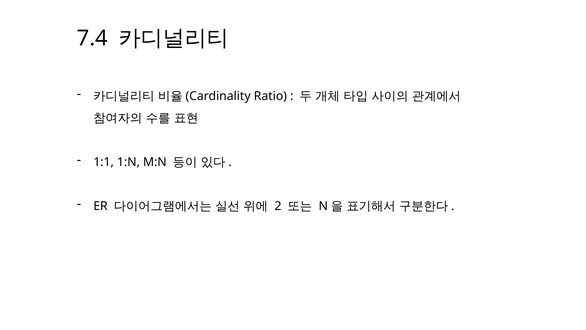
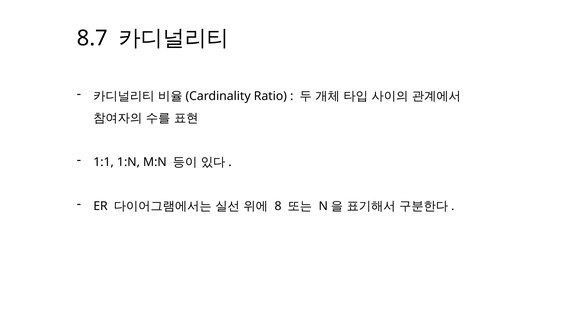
7.4: 7.4 -> 8.7 (92, 38)
2: 2 -> 8 (278, 206)
